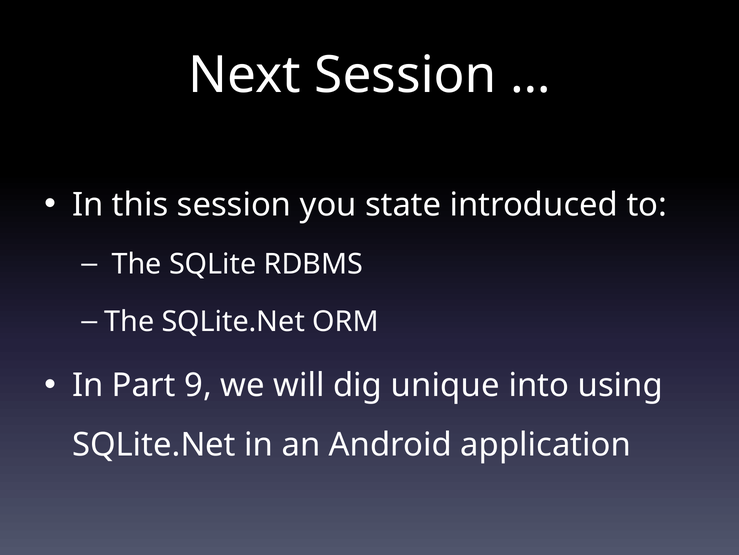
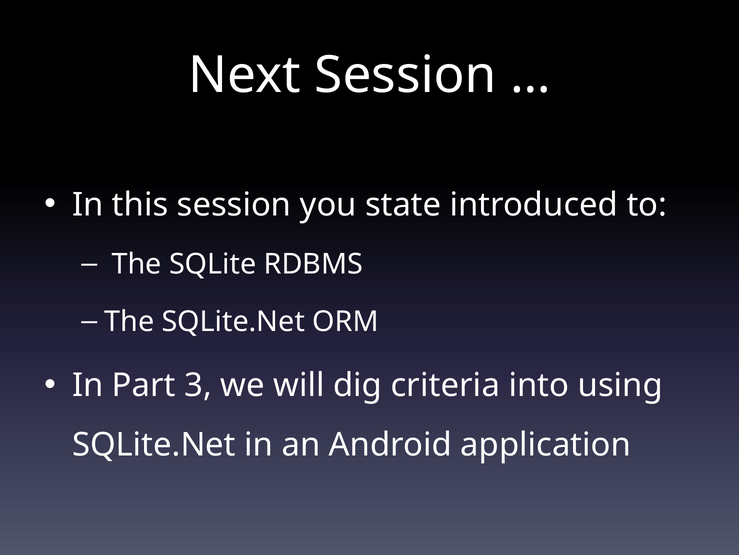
9: 9 -> 3 (198, 385)
unique: unique -> criteria (445, 385)
